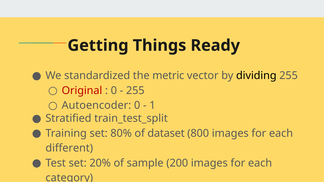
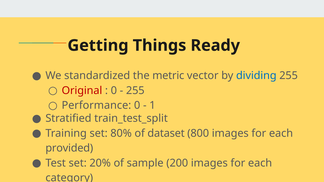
dividing colour: black -> blue (256, 76)
Autoencoder: Autoencoder -> Performance (96, 106)
different: different -> provided (69, 148)
